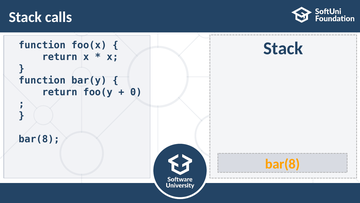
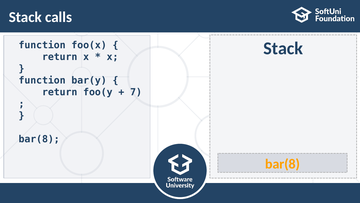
0: 0 -> 7 (136, 92)
